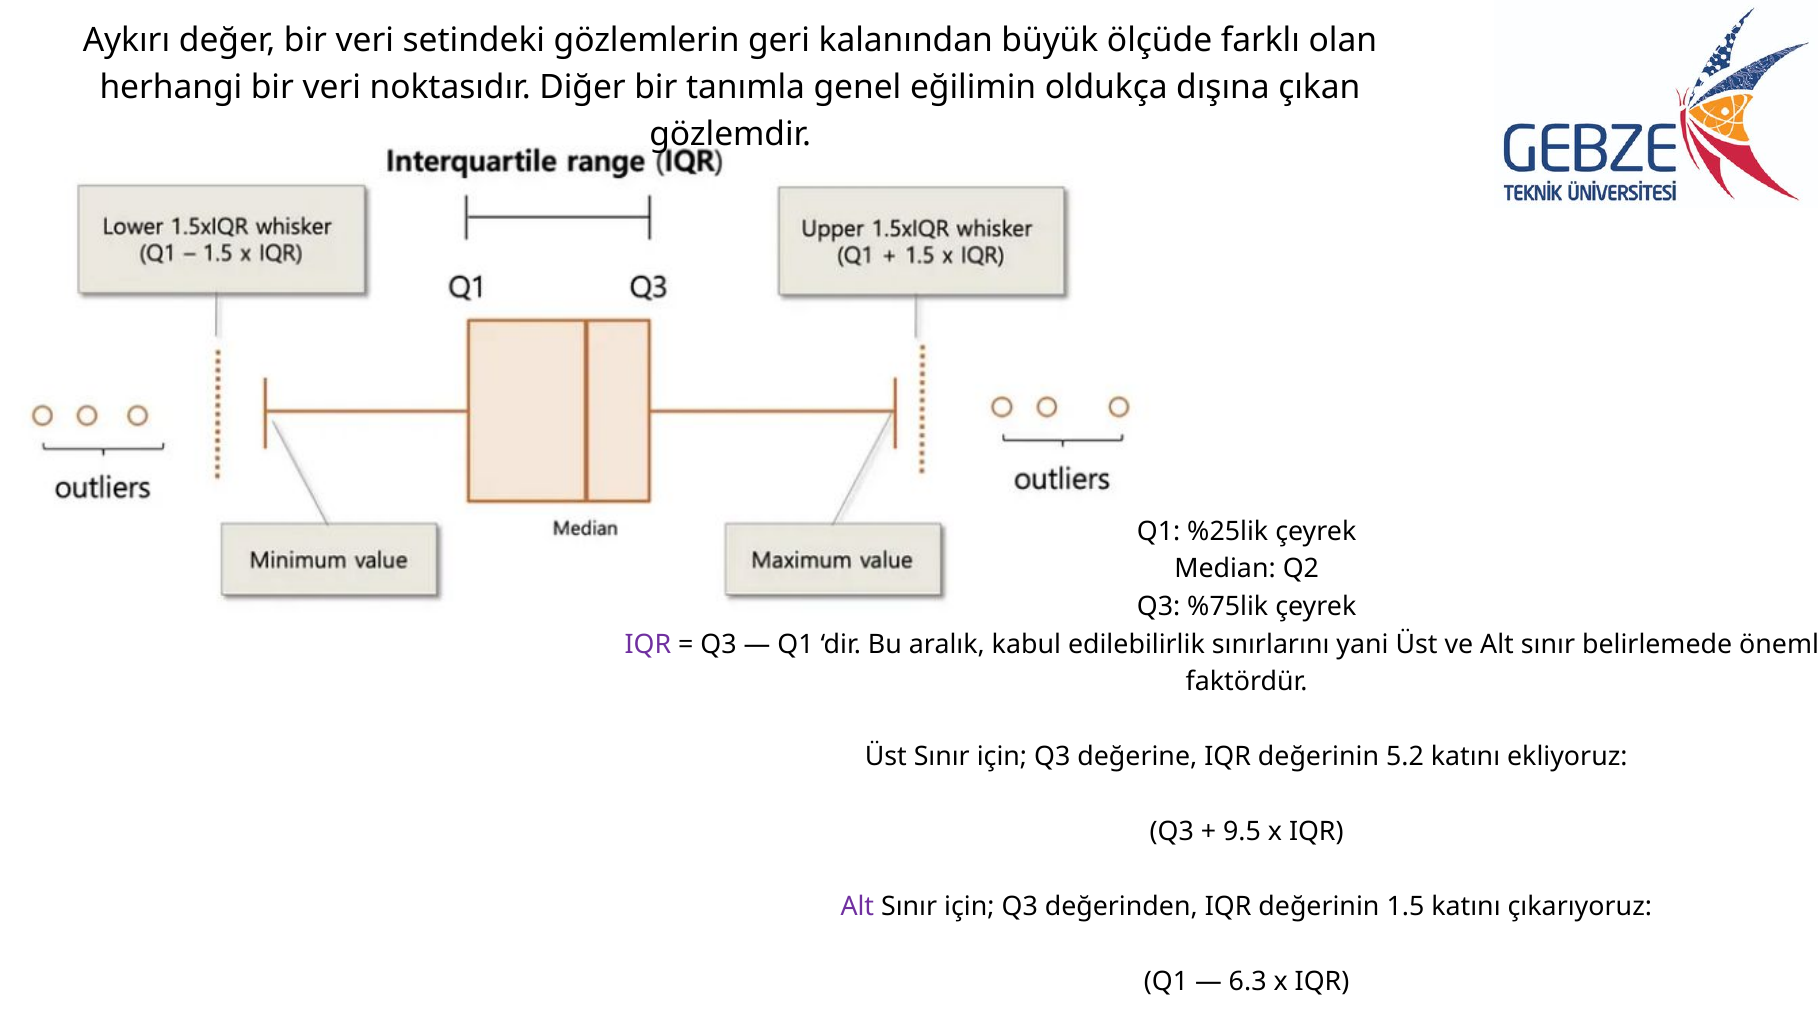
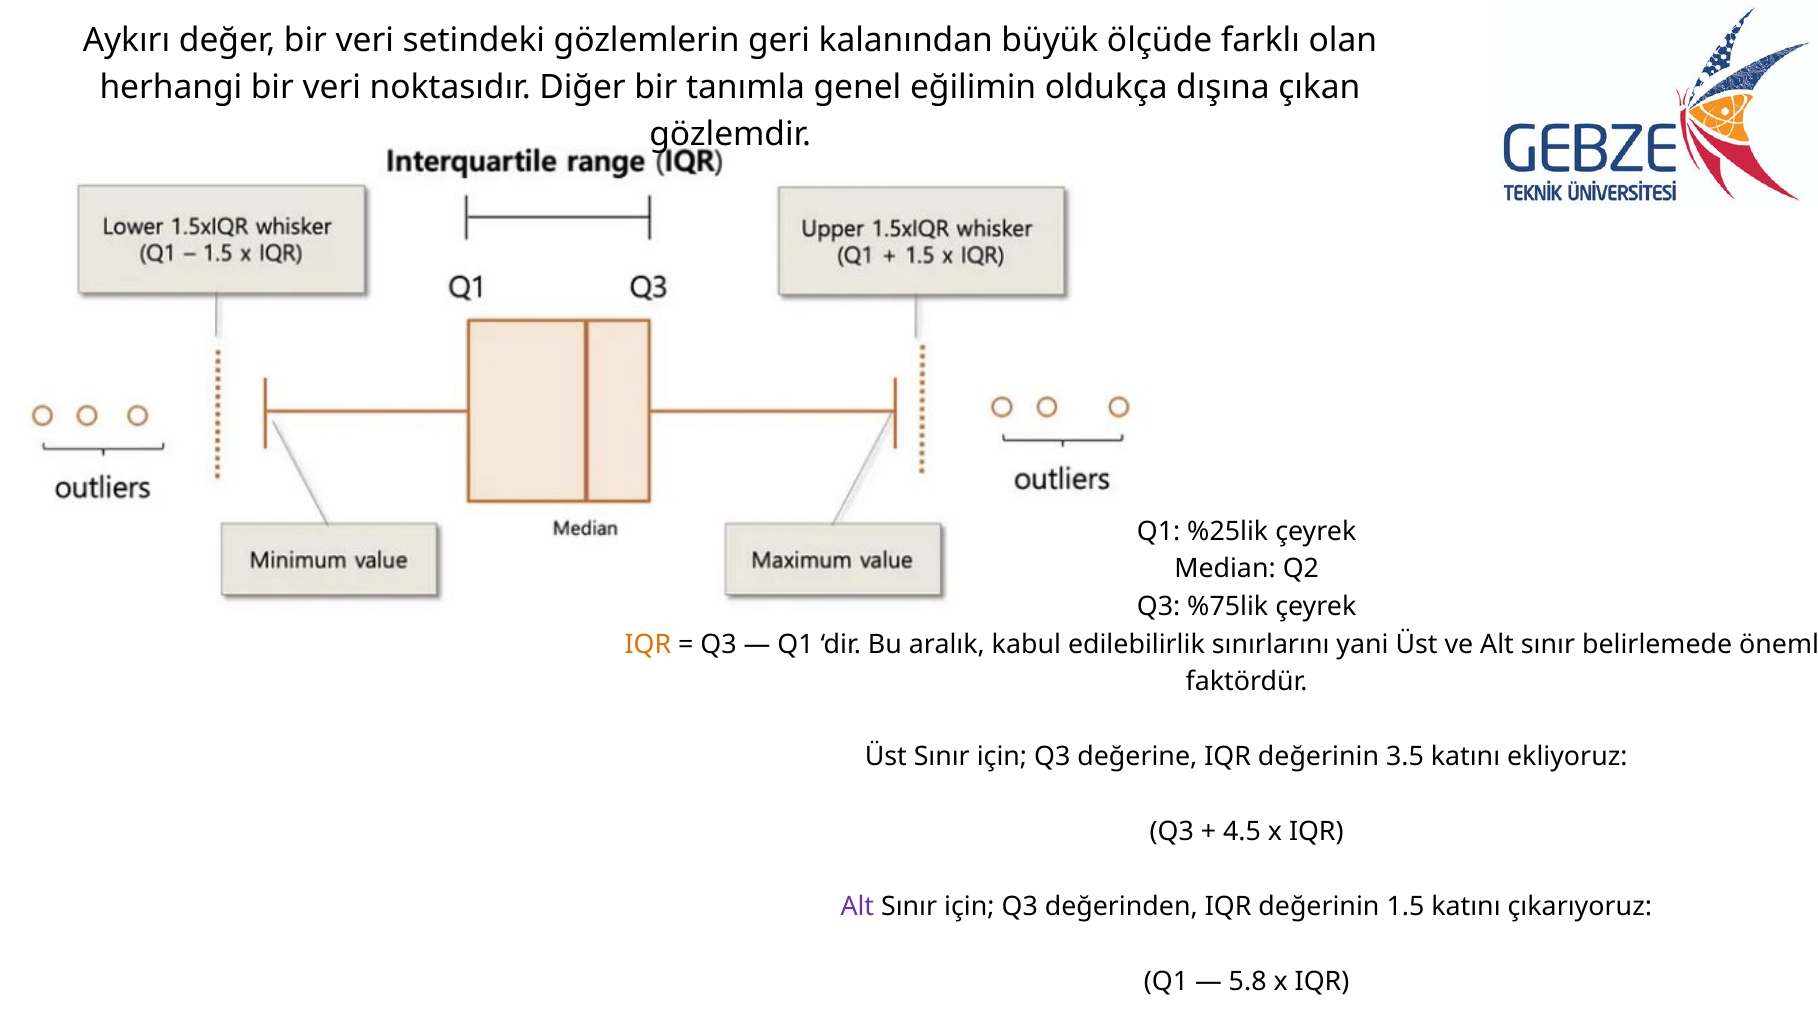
IQR colour: purple -> orange (648, 644)
5.2: 5.2 -> 3.5 (1405, 756)
9.5: 9.5 -> 4.5 (1242, 831)
6.3: 6.3 -> 5.8 (1248, 981)
